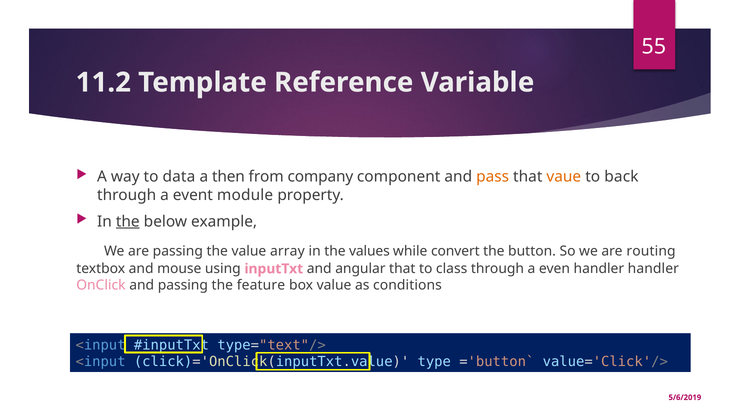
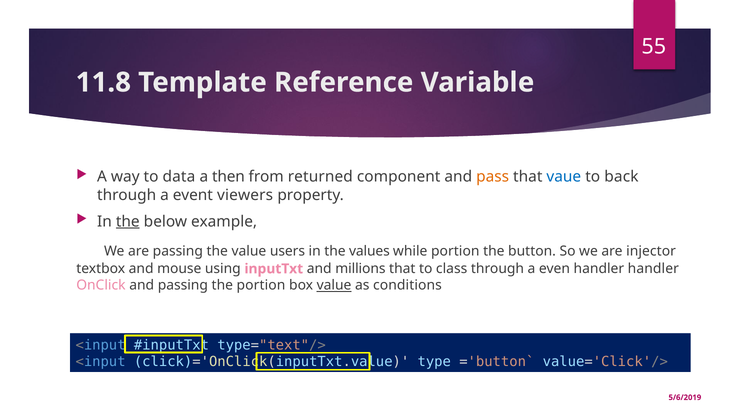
11.2: 11.2 -> 11.8 (103, 82)
company: company -> returned (320, 177)
vaue colour: orange -> blue (564, 177)
module: module -> viewers (245, 195)
array: array -> users (287, 251)
while convert: convert -> portion (455, 251)
routing: routing -> injector (651, 251)
angular: angular -> millions (360, 269)
the feature: feature -> portion (261, 286)
value underline: none -> present (334, 286)
